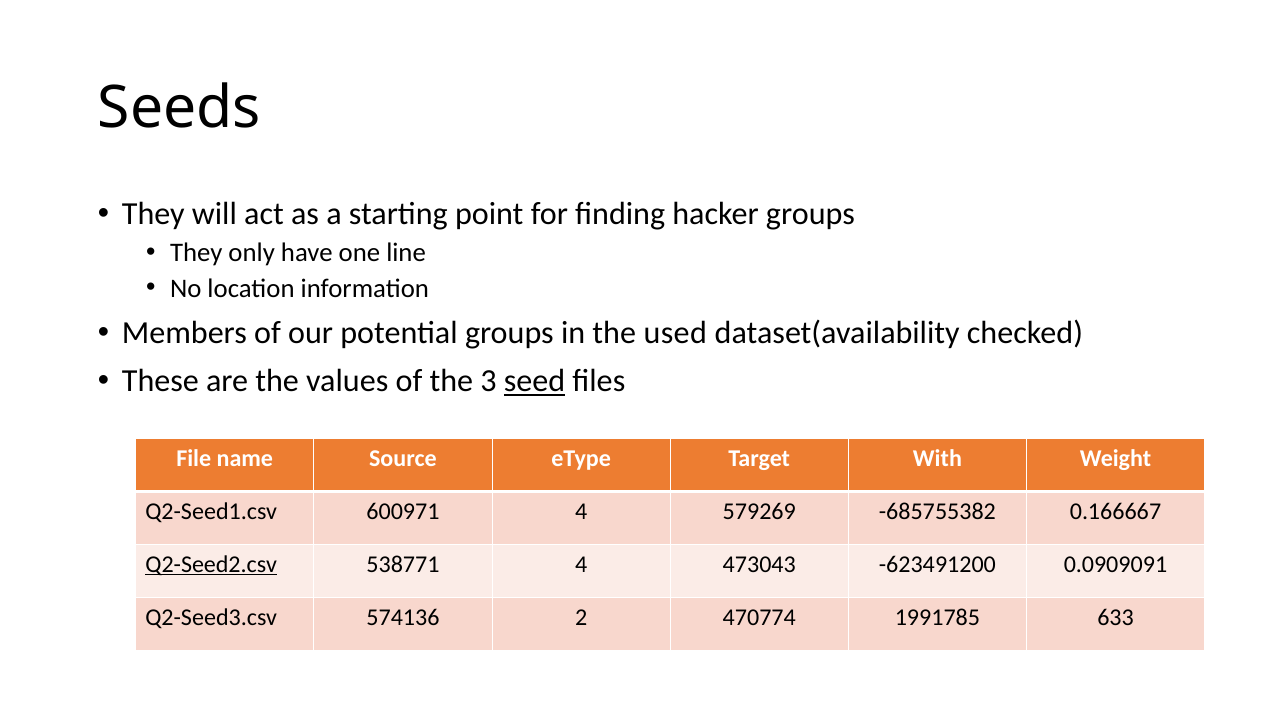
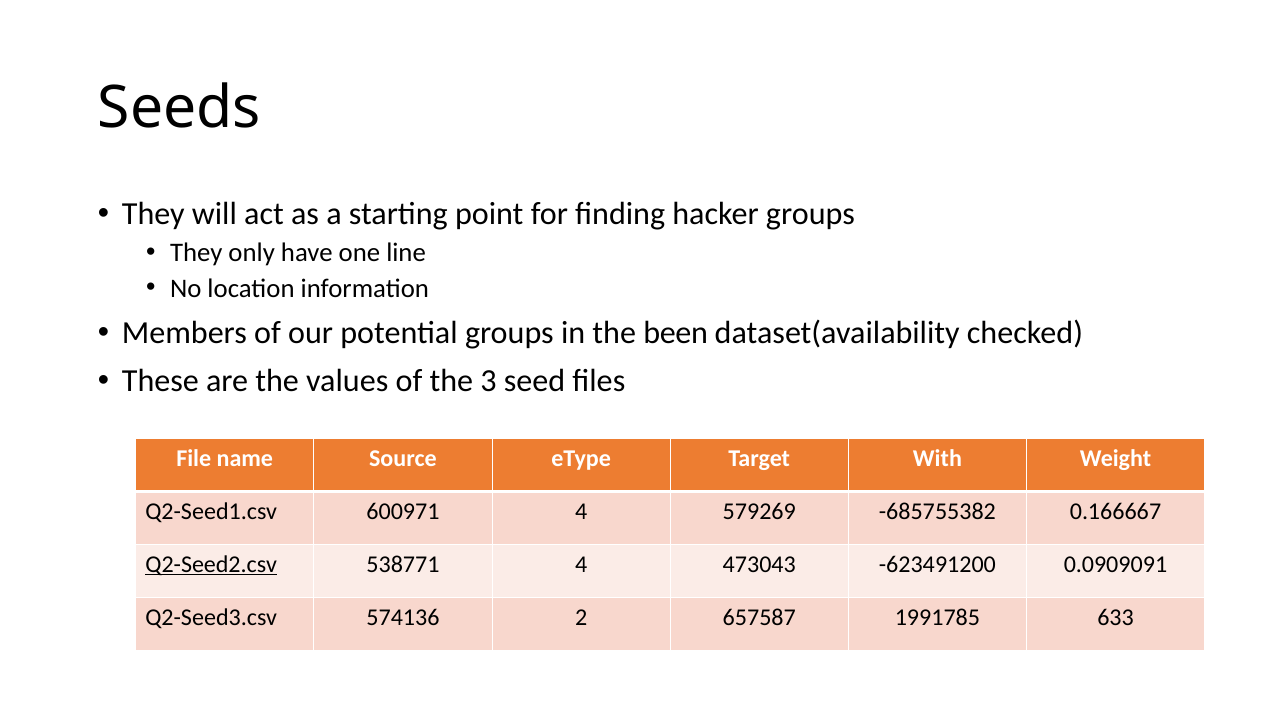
used: used -> been (676, 333)
seed underline: present -> none (535, 381)
470774: 470774 -> 657587 (759, 617)
